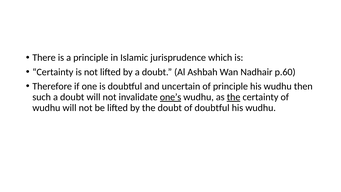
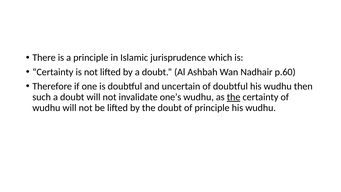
of principle: principle -> doubtful (230, 86)
one’s underline: present -> none (171, 97)
of doubtful: doubtful -> principle (212, 108)
